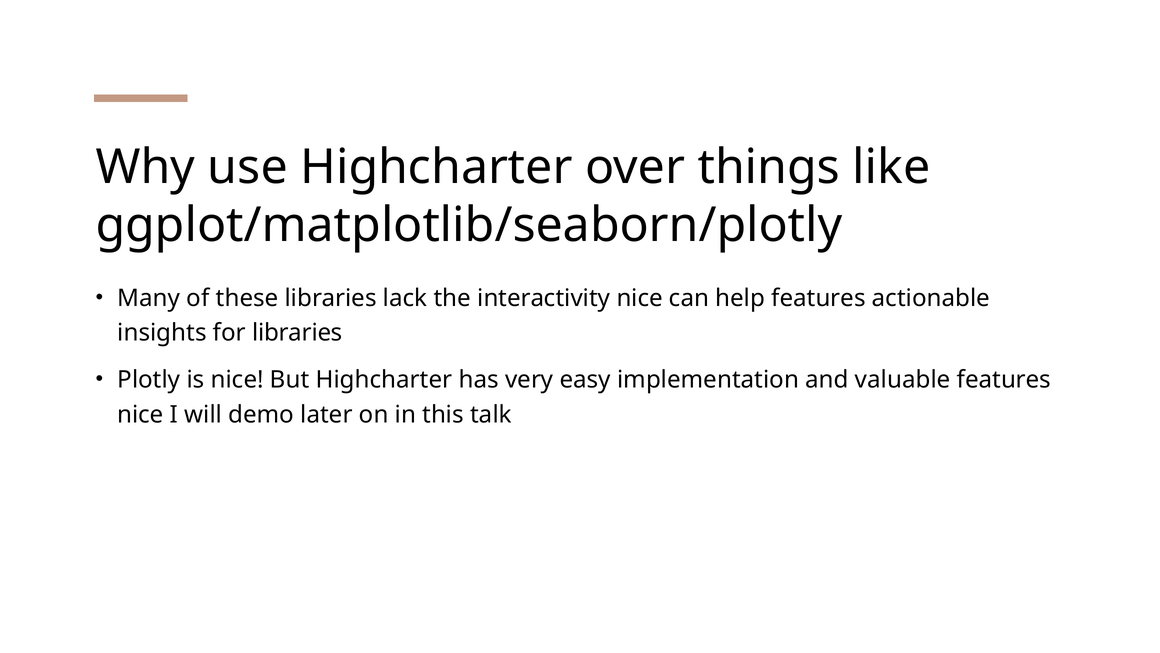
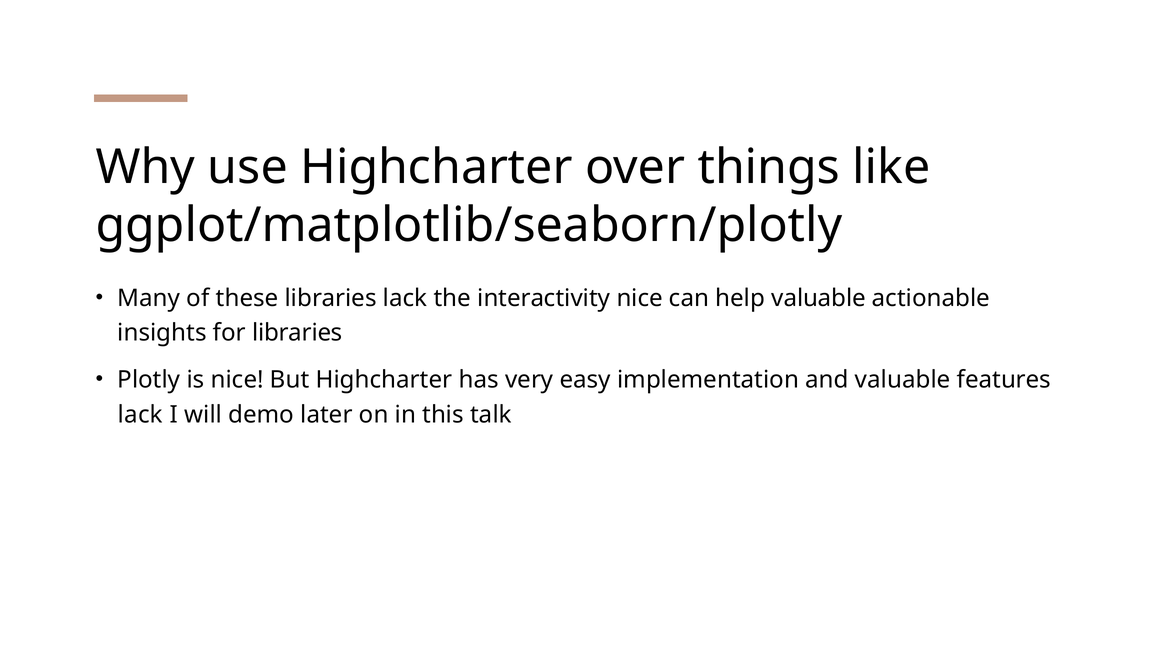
help features: features -> valuable (819, 298)
nice: nice -> lack (140, 414)
